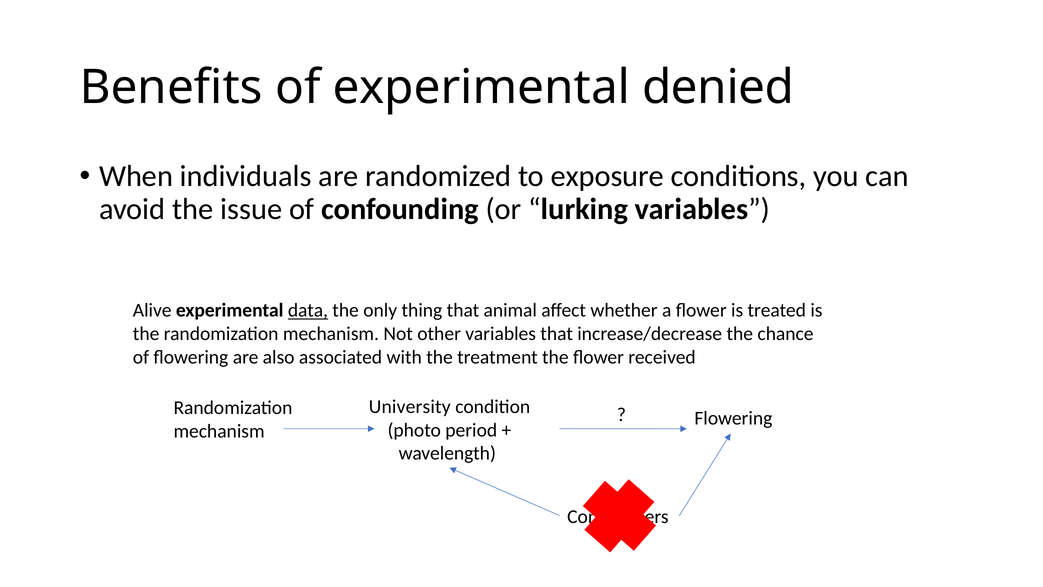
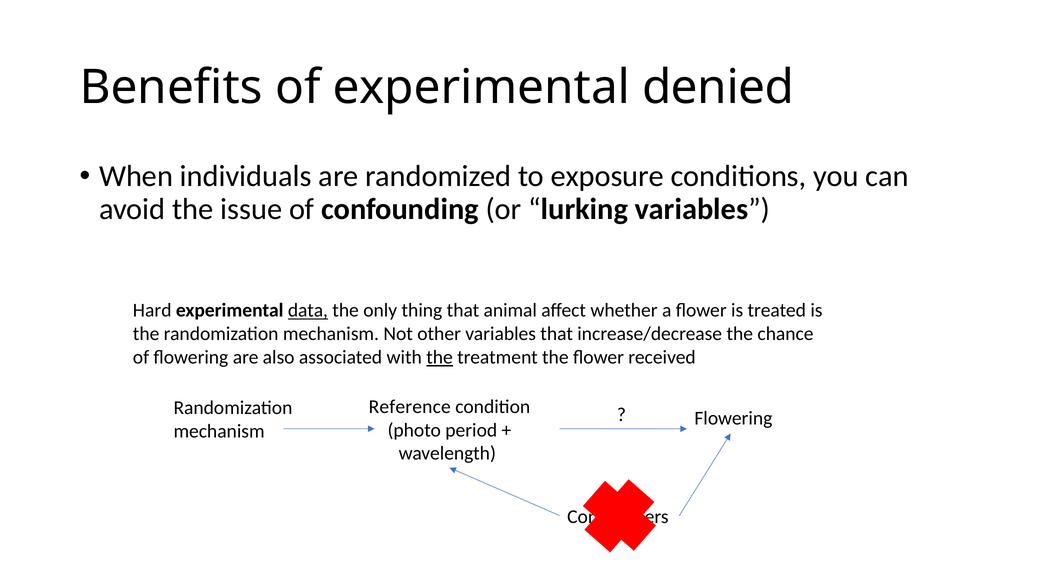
Alive: Alive -> Hard (152, 310)
the underline: none -> present (440, 357)
University: University -> Reference (410, 406)
